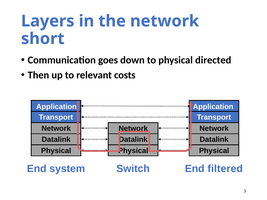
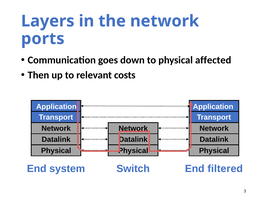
short: short -> ports (43, 39)
directed: directed -> affected (213, 60)
